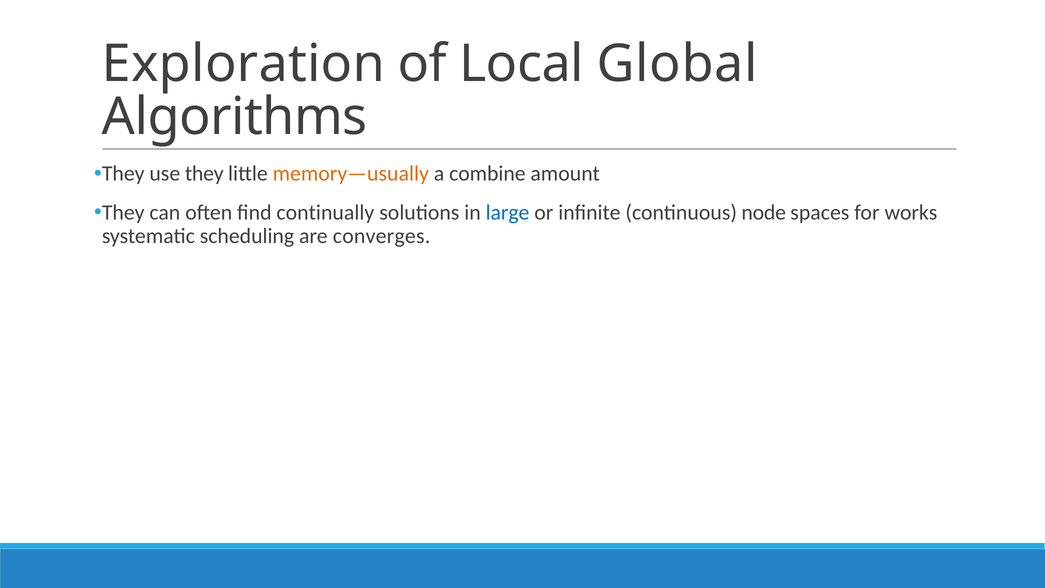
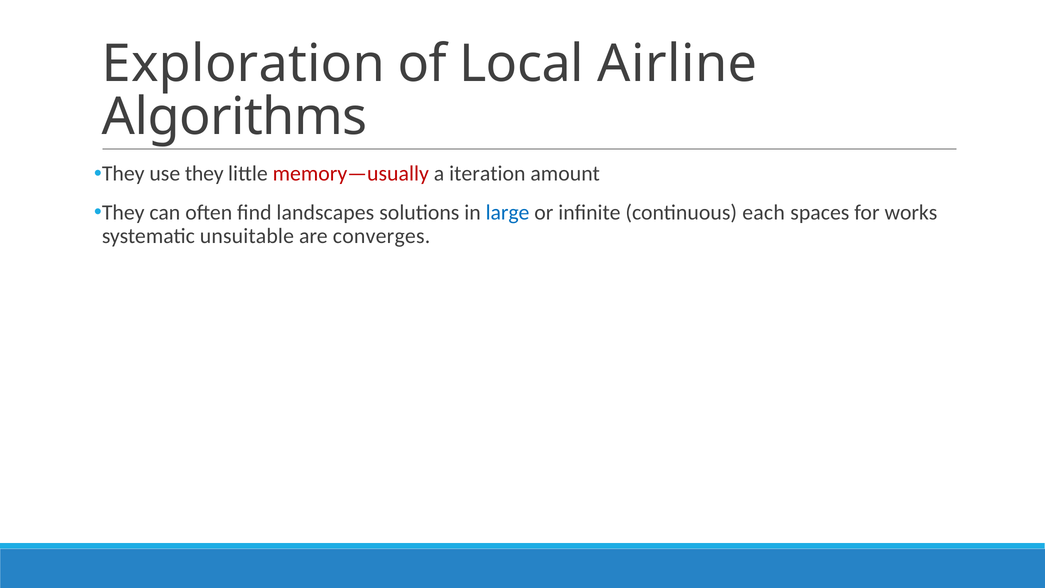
Global: Global -> Airline (677, 64)
memory—usually colour: orange -> red (351, 174)
combine: combine -> iteration (487, 174)
continually: continually -> landscapes (325, 213)
node: node -> each (764, 213)
scheduling: scheduling -> unsuitable (247, 236)
